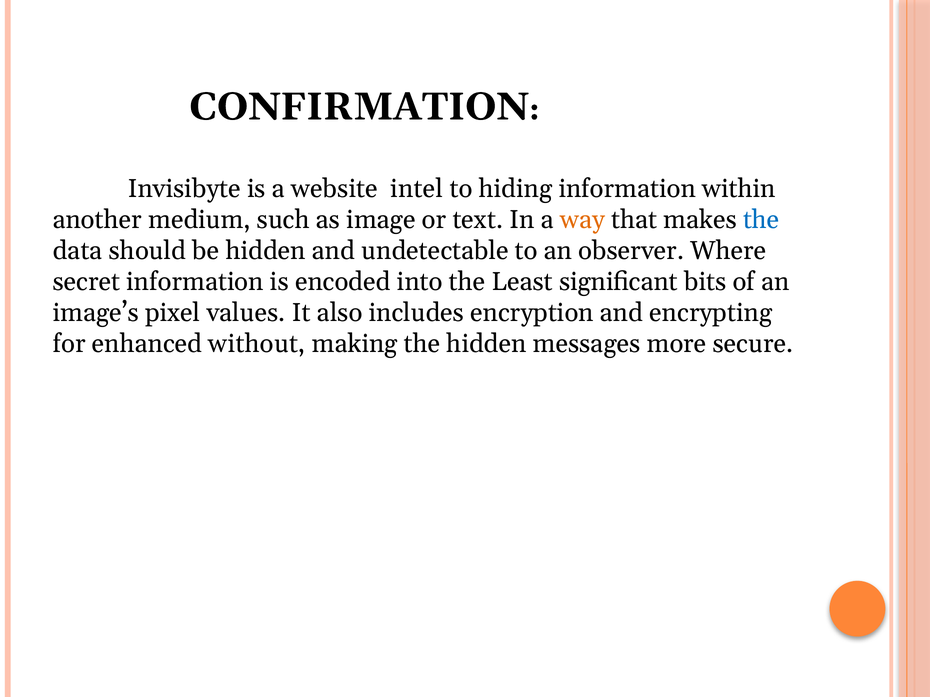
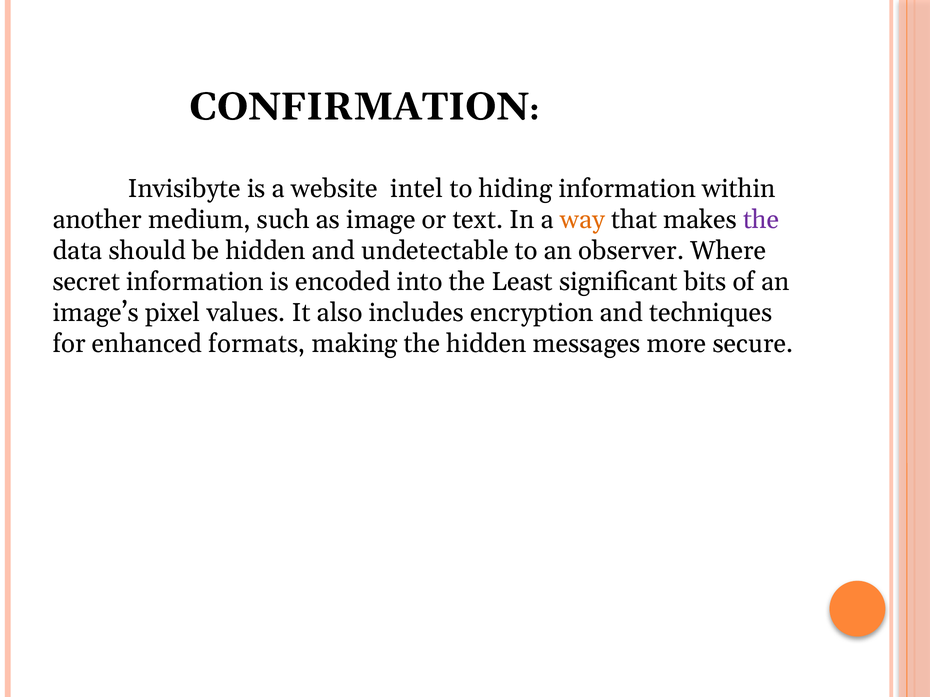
the colour: blue -> purple (761, 220)
encrypting: encrypting -> techniques (711, 313)
without: without -> formats (257, 344)
